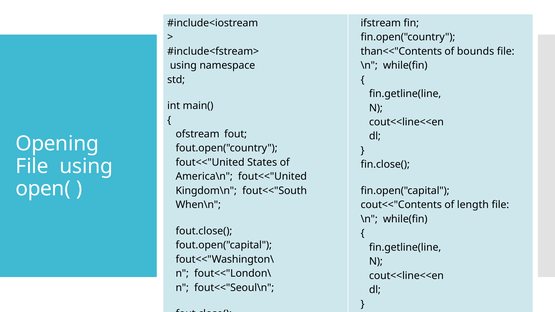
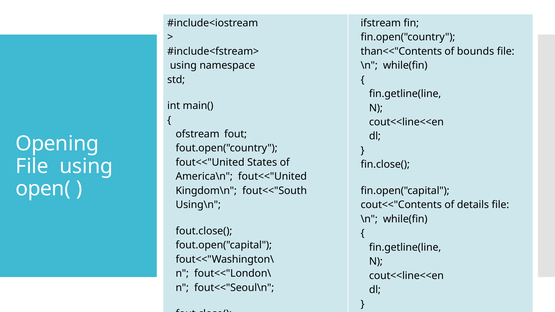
When\n: When\n -> Using\n (198, 205)
length: length -> details (473, 205)
